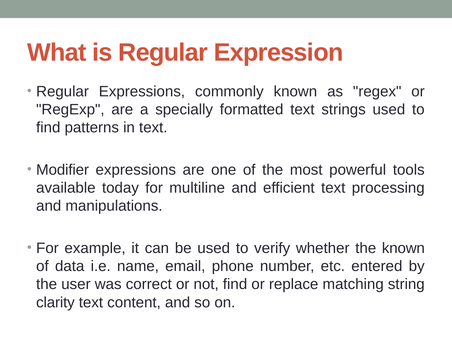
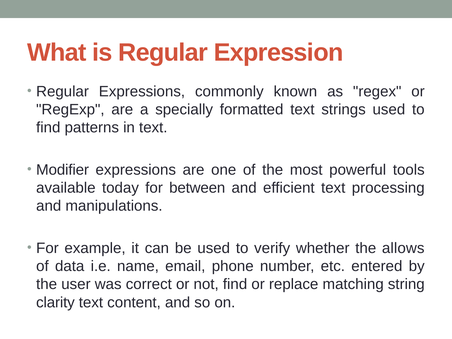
multiline: multiline -> between (197, 188)
the known: known -> allows (403, 248)
